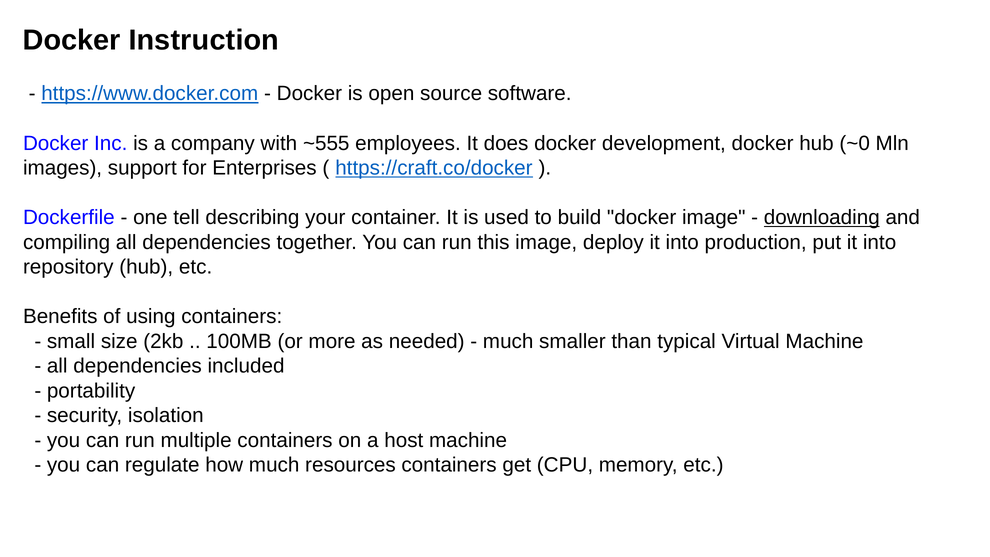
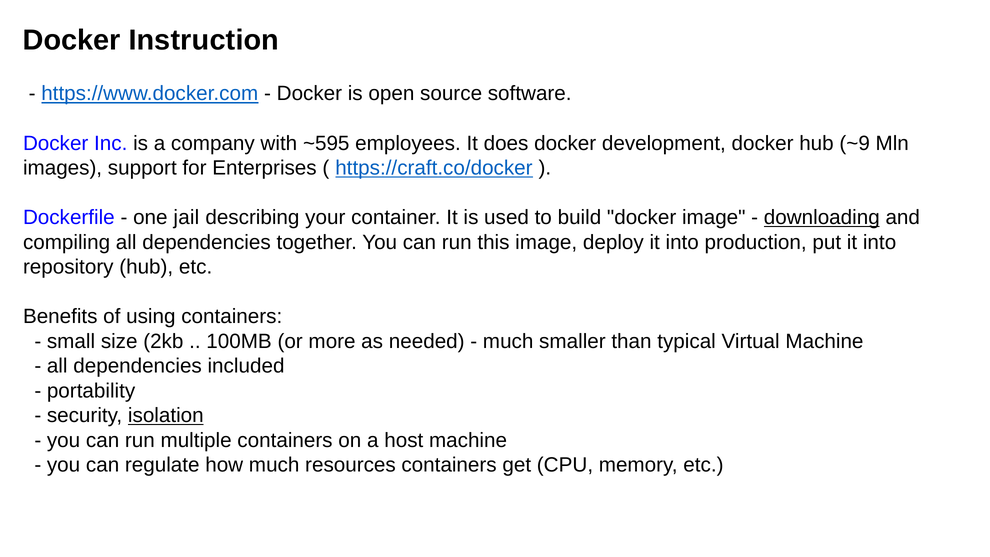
~555: ~555 -> ~595 (326, 143)
~0: ~0 -> ~9 (855, 143)
tell: tell -> jail (186, 217)
isolation underline: none -> present (166, 416)
